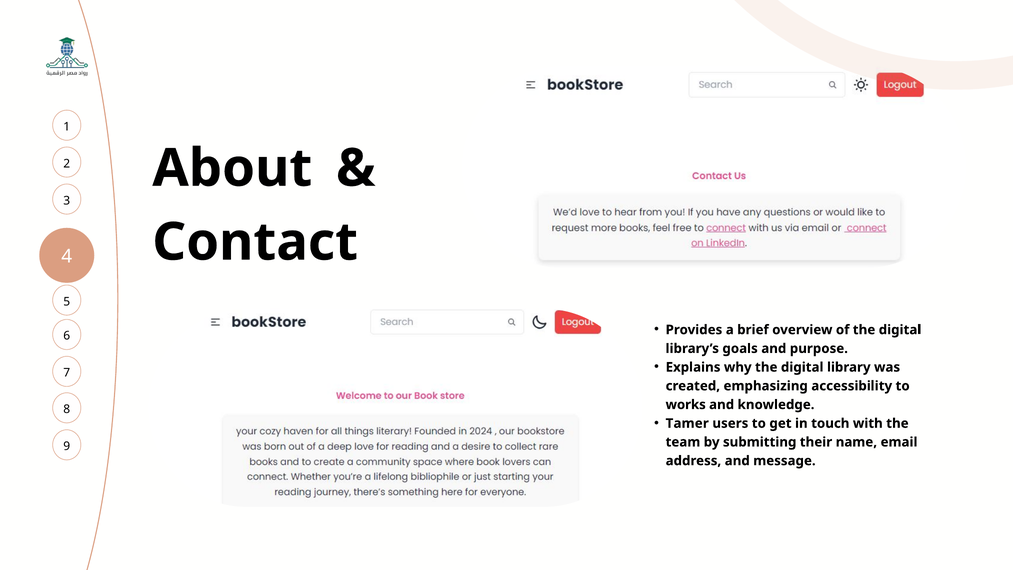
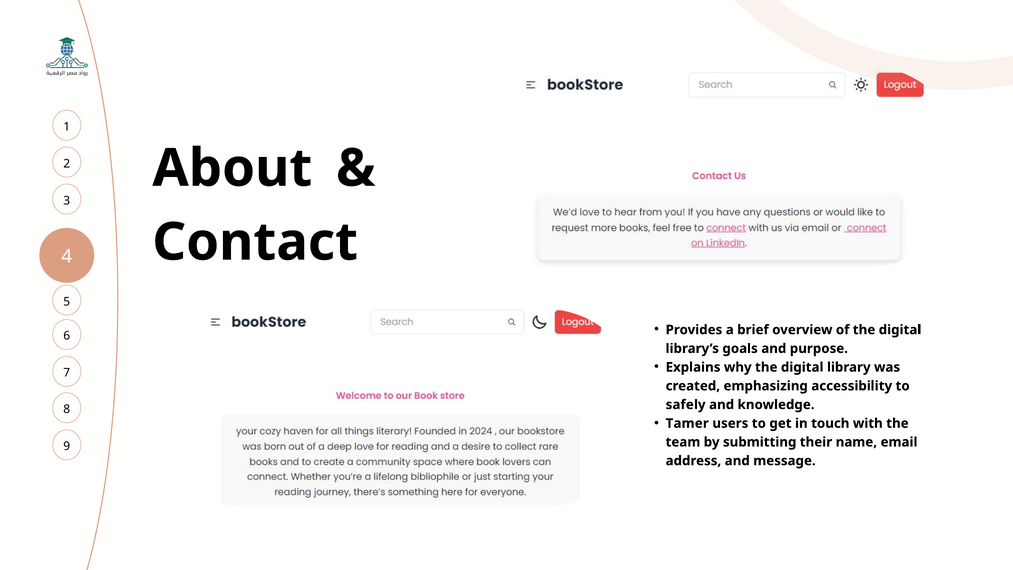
works: works -> safely (686, 405)
